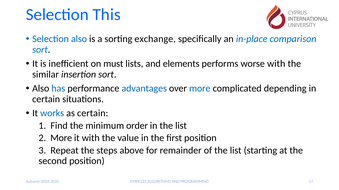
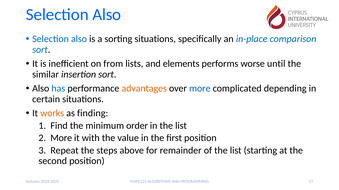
This: This -> Also (107, 15)
sorting exchange: exchange -> situations (155, 39)
must: must -> from (113, 64)
worse with: with -> until (276, 64)
advantages colour: blue -> orange (144, 89)
works colour: blue -> orange (52, 114)
as certain: certain -> finding (93, 114)
